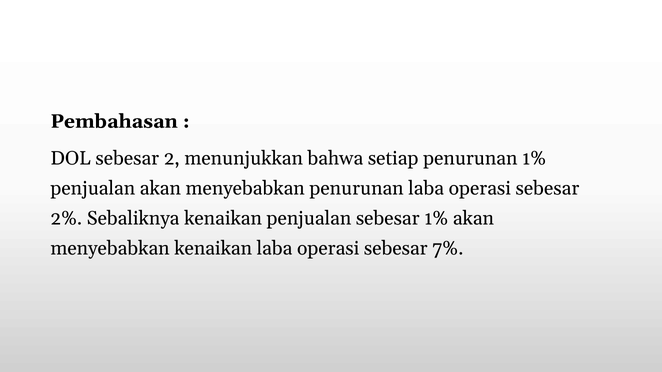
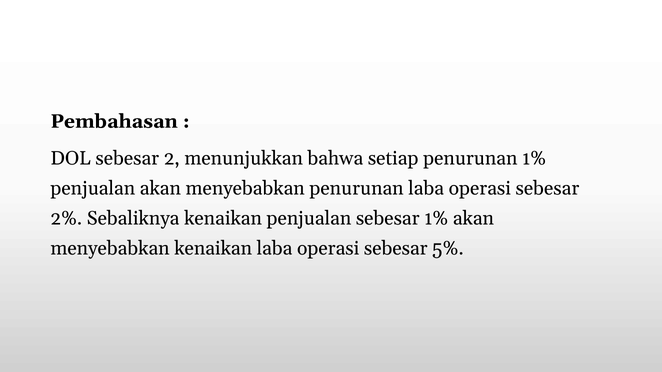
7%: 7% -> 5% (448, 249)
